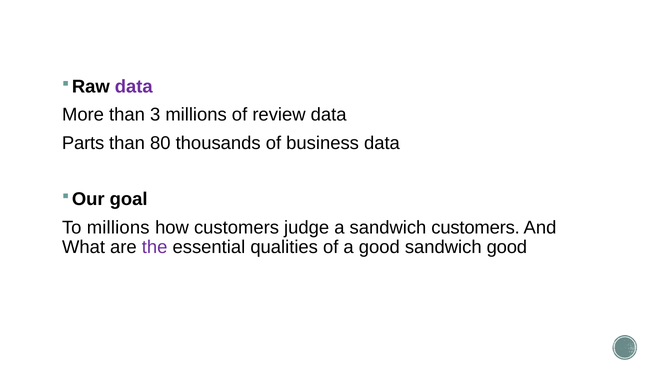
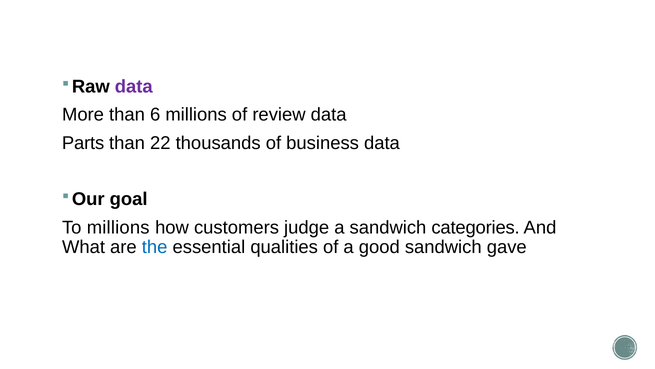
3: 3 -> 6 (155, 115)
80: 80 -> 22 (160, 143)
sandwich customers: customers -> categories (476, 227)
the colour: purple -> blue (155, 247)
sandwich good: good -> gave (507, 247)
